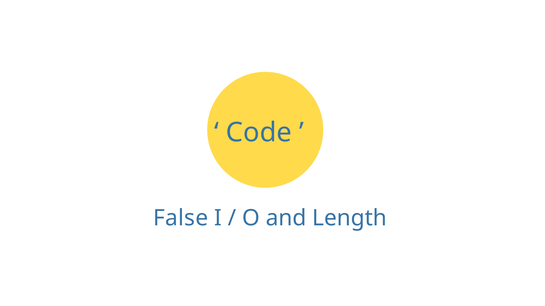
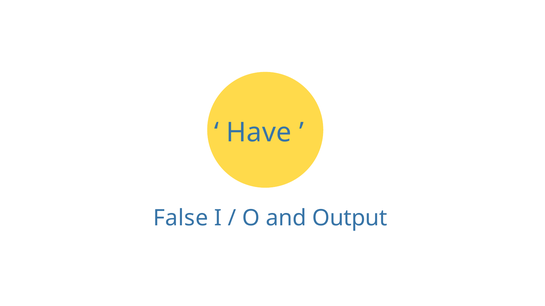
Code: Code -> Have (259, 133)
Length: Length -> Output (350, 218)
